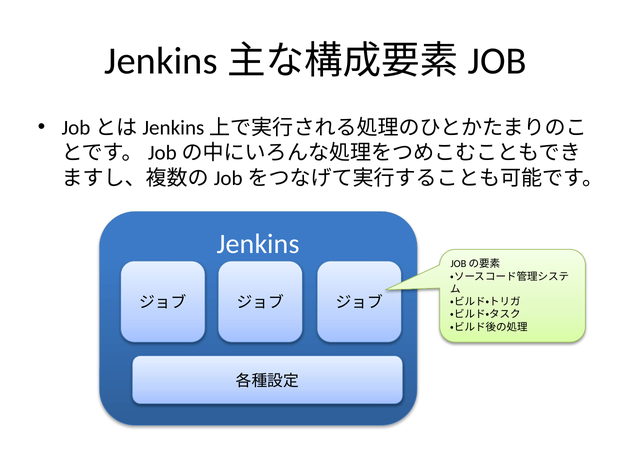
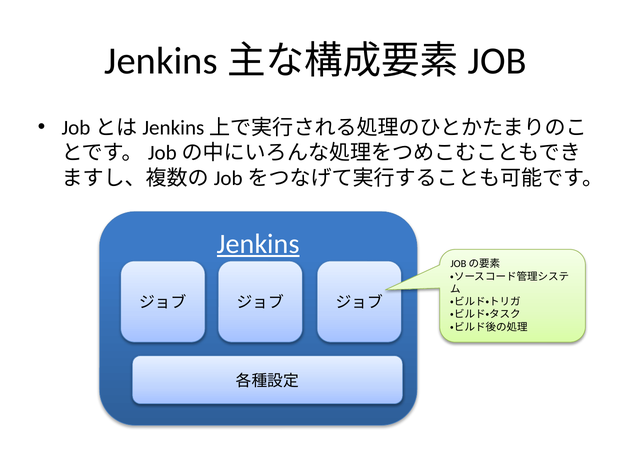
Jenkins underline: none -> present (258, 244)
